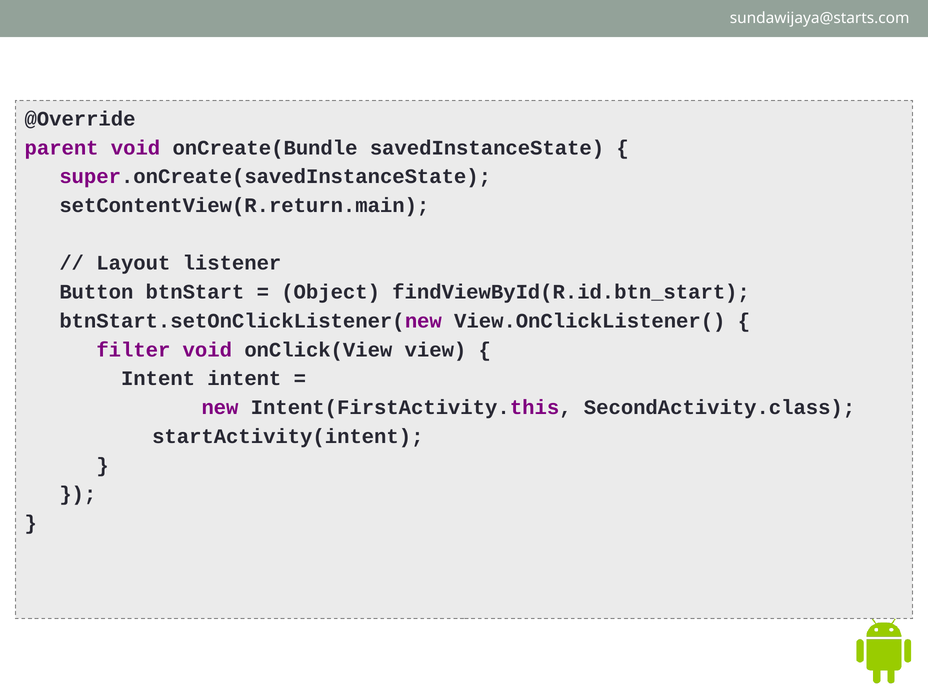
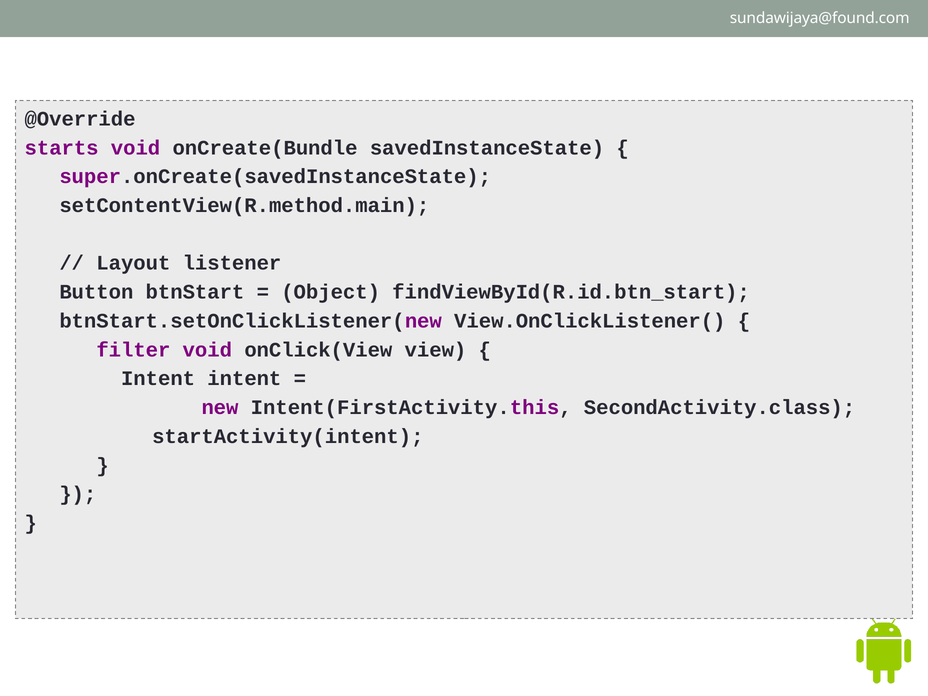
sundawijaya@starts.com: sundawijaya@starts.com -> sundawijaya@found.com (820, 18)
parent: parent -> starts (62, 148)
setContentView(R.return.main: setContentView(R.return.main -> setContentView(R.method.main (244, 205)
